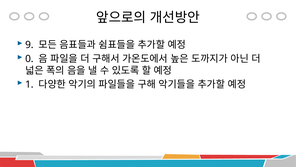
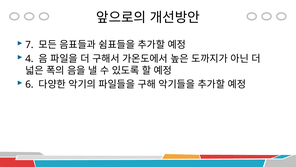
9: 9 -> 7 (29, 45)
0: 0 -> 4 (29, 59)
1: 1 -> 6 (29, 84)
